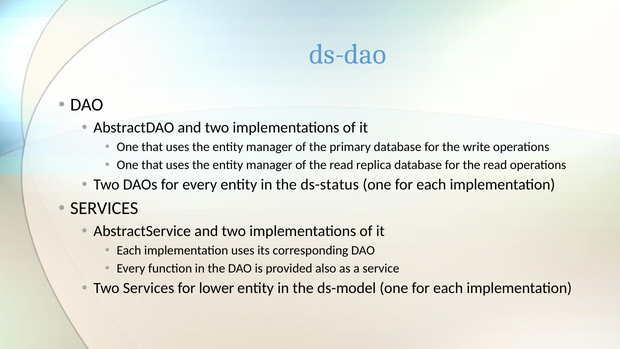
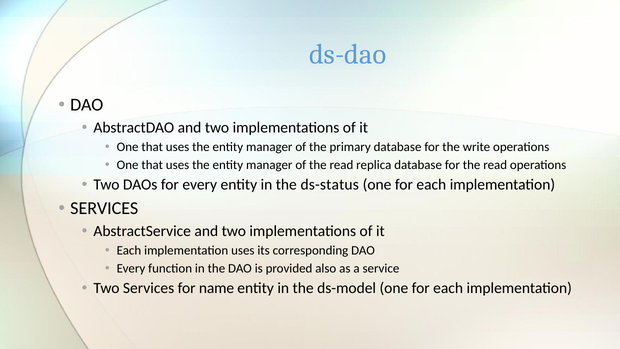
lower: lower -> name (217, 288)
